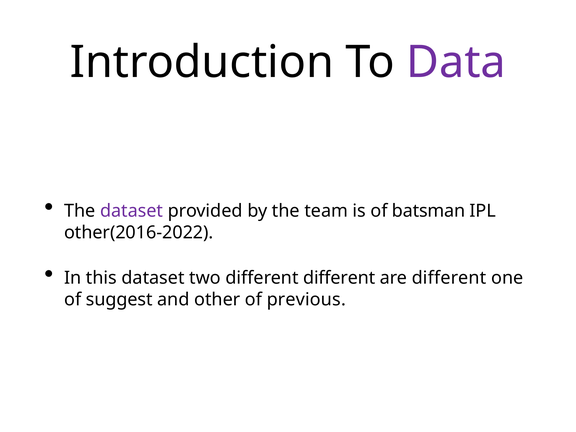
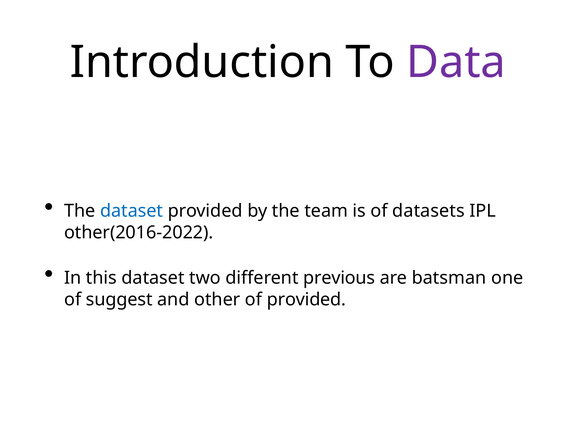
dataset colour: purple -> blue (132, 211)
batsman: batsman -> datasets (428, 211)
different different: different -> previous (339, 278)
are different: different -> batsman (449, 278)
of previous: previous -> provided (306, 299)
